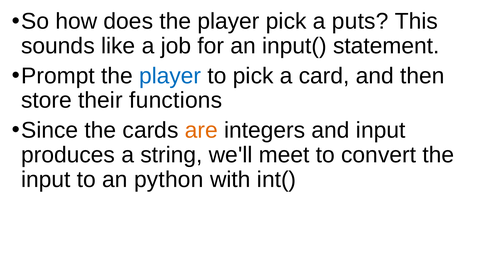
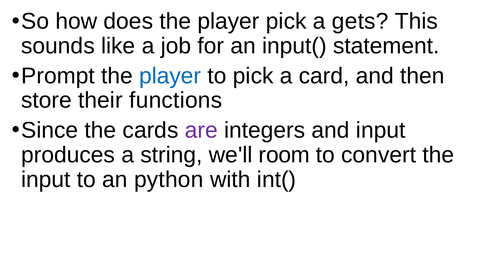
puts: puts -> gets (360, 21)
are colour: orange -> purple (201, 130)
meet: meet -> room (284, 155)
